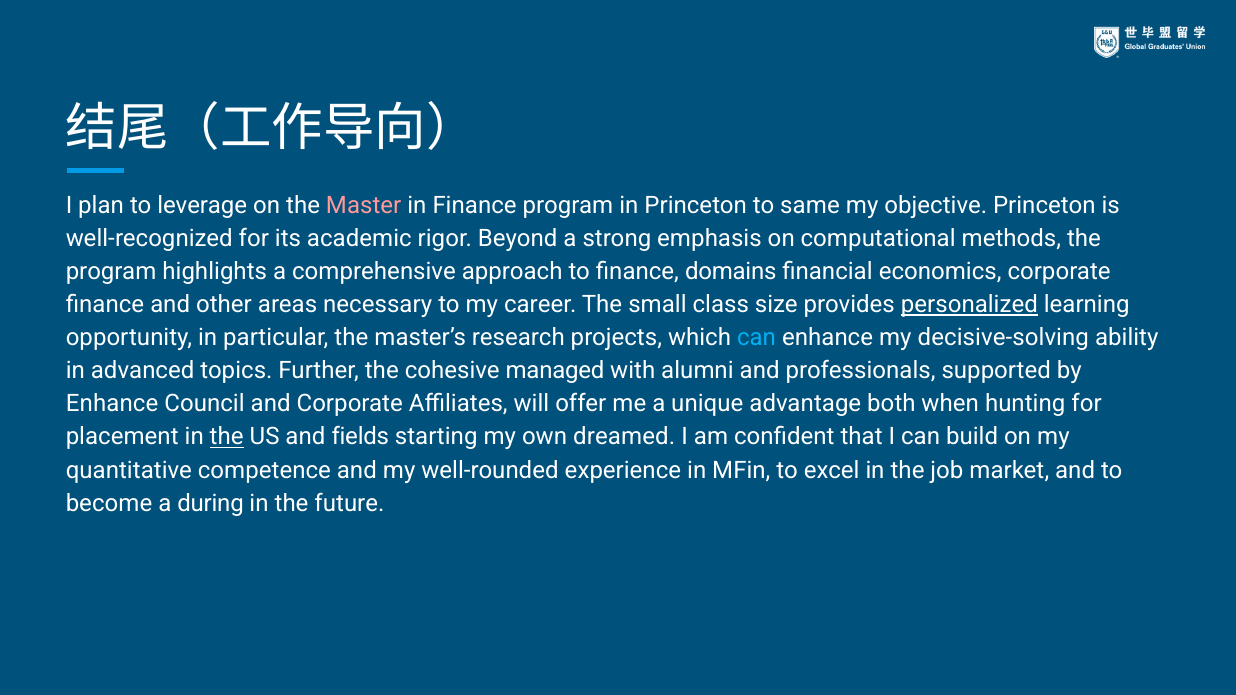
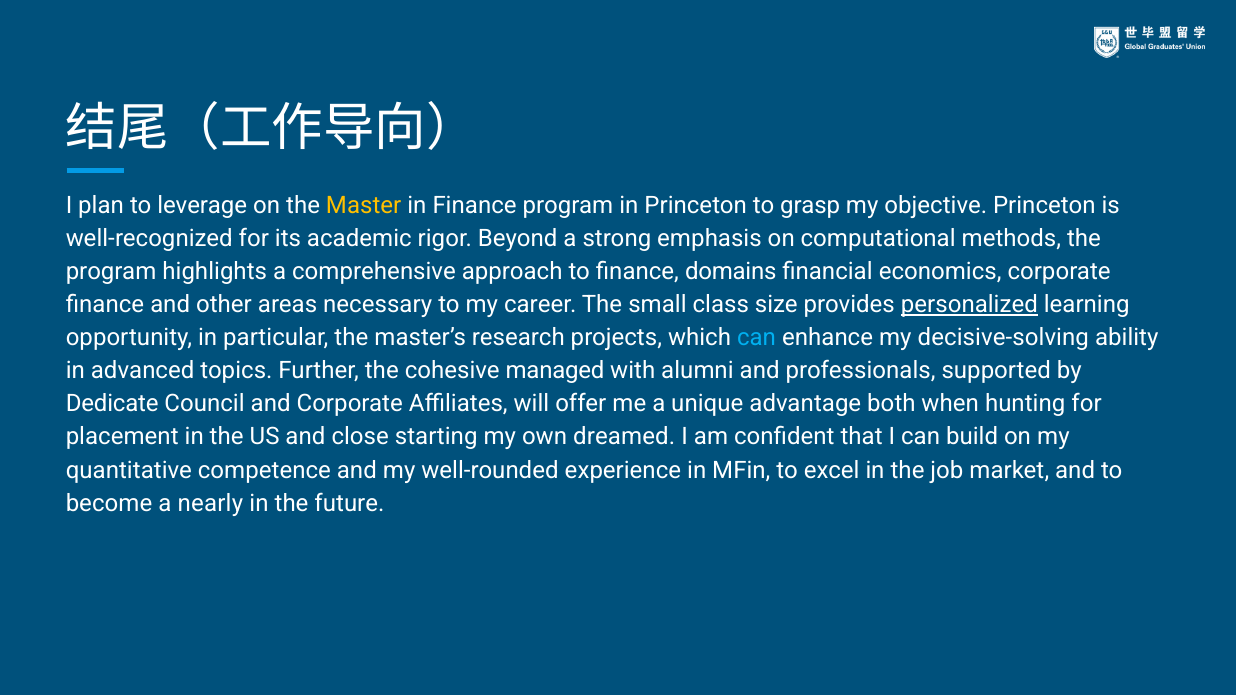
Master colour: pink -> yellow (364, 205)
same: same -> grasp (810, 205)
Enhance: Enhance -> Dedicate (112, 404)
the underline: present -> none (227, 437)
fields: fields -> close (360, 437)
during: during -> nearly (210, 503)
